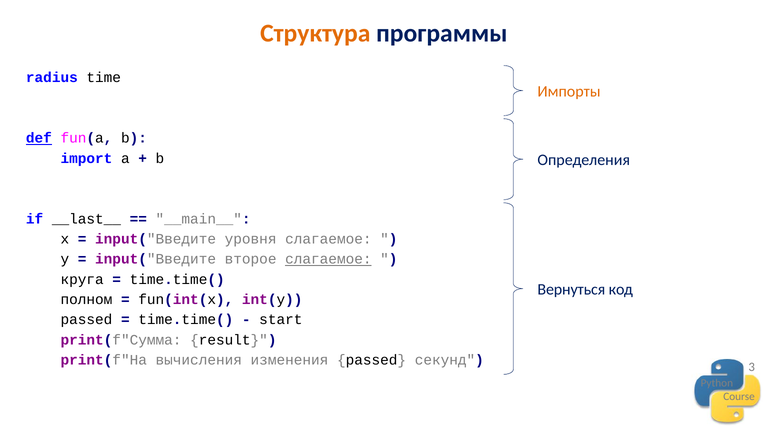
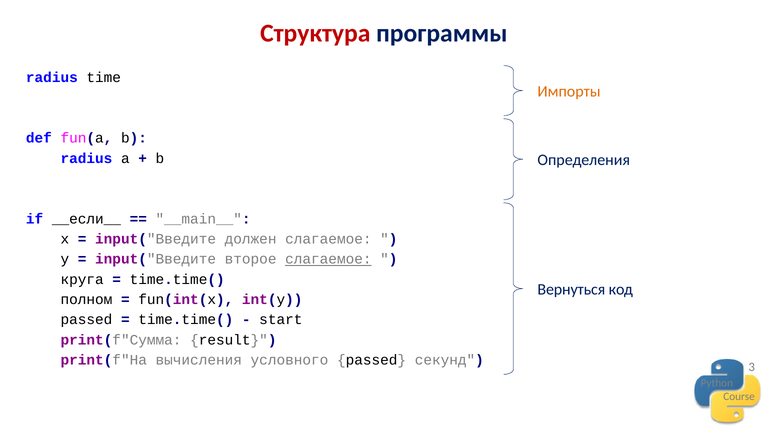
Структура colour: orange -> red (315, 33)
def underline: present -> none (39, 138)
import: import -> radius (86, 158)
__last__: __last__ -> __если__ (86, 219)
уровня: уровня -> должен (251, 239)
изменения: изменения -> условного (289, 360)
